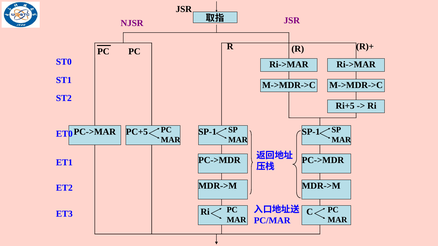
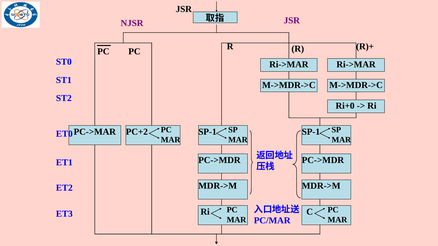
Ri+5: Ri+5 -> Ri+0 (345, 106)
PC+5: PC+5 -> PC+2 (137, 132)
